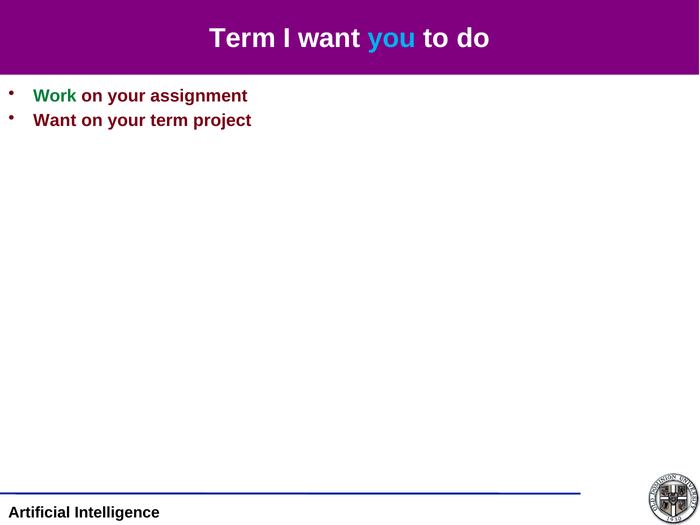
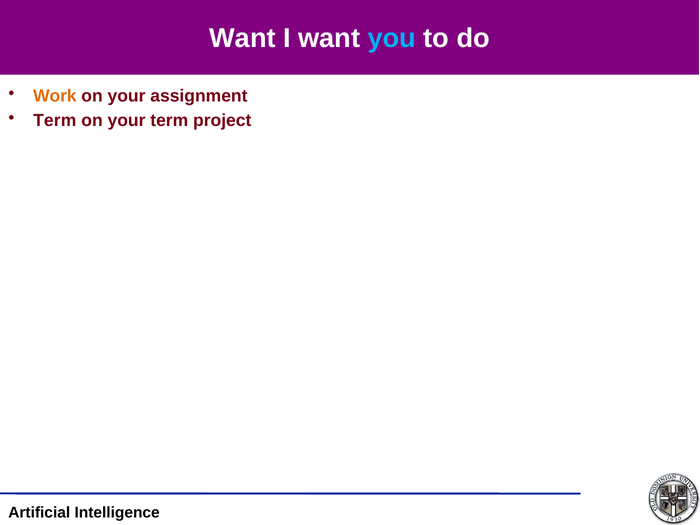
Term: Term -> Want (243, 38)
Work colour: green -> orange (55, 96)
Want: Want -> Term (55, 121)
